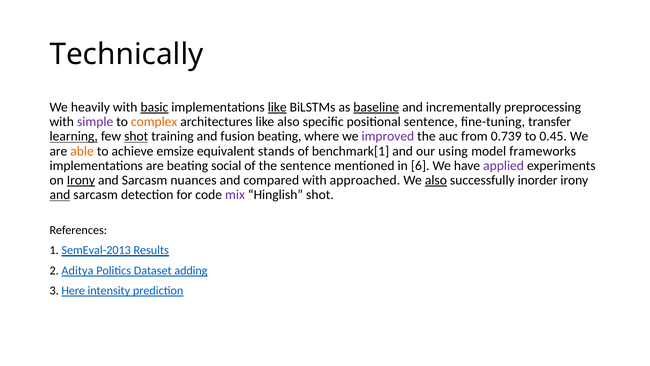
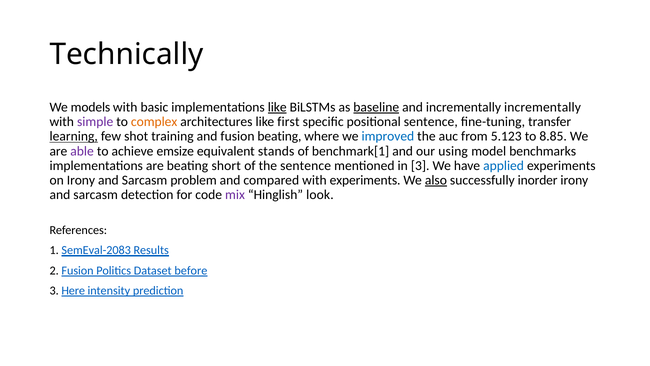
heavily: heavily -> models (91, 107)
basic underline: present -> none (154, 107)
incrementally preprocessing: preprocessing -> incrementally (543, 107)
like also: also -> first (288, 122)
shot underline: present -> none (136, 136)
improved colour: purple -> blue (388, 136)
0.739: 0.739 -> 5.123 (506, 136)
0.45: 0.45 -> 8.85 (553, 136)
able colour: orange -> purple (82, 151)
frameworks: frameworks -> benchmarks (543, 151)
social: social -> short (226, 165)
in 6: 6 -> 3 (420, 165)
applied colour: purple -> blue (504, 165)
Irony underline: present -> none (81, 180)
nuances: nuances -> problem (194, 180)
with approached: approached -> experiments (365, 180)
and underline: present -> none (60, 195)
Hinglish shot: shot -> look (320, 195)
SemEval-2013: SemEval-2013 -> SemEval-2083 (96, 250)
2 Aditya: Aditya -> Fusion (78, 270)
adding: adding -> before (191, 270)
